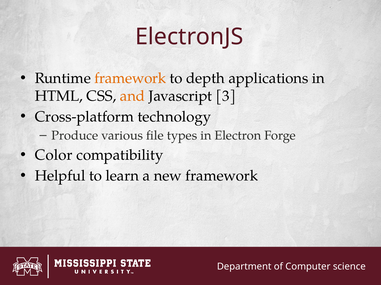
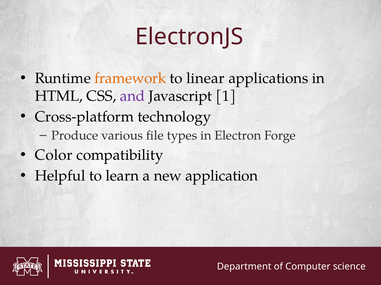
depth: depth -> linear (205, 78)
and colour: orange -> purple (132, 96)
3: 3 -> 1 (226, 96)
new framework: framework -> application (222, 176)
